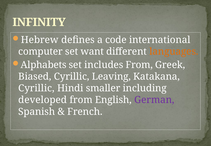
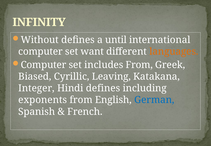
Hebrew: Hebrew -> Without (40, 40)
code: code -> until (116, 40)
Alphabets: Alphabets -> Computer (44, 65)
Cyrillic: Cyrillic -> Integer (36, 88)
Hindi smaller: smaller -> defines (103, 88)
developed: developed -> exponents (43, 100)
German colour: purple -> blue (154, 100)
